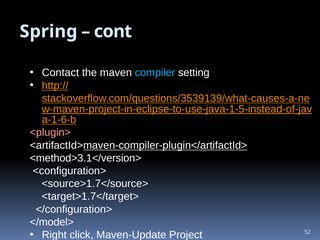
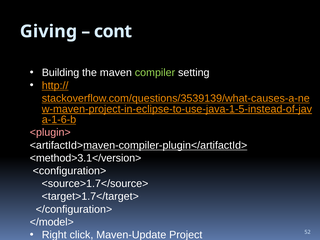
Spring: Spring -> Giving (49, 31)
Contact: Contact -> Building (61, 73)
compiler colour: light blue -> light green (155, 73)
